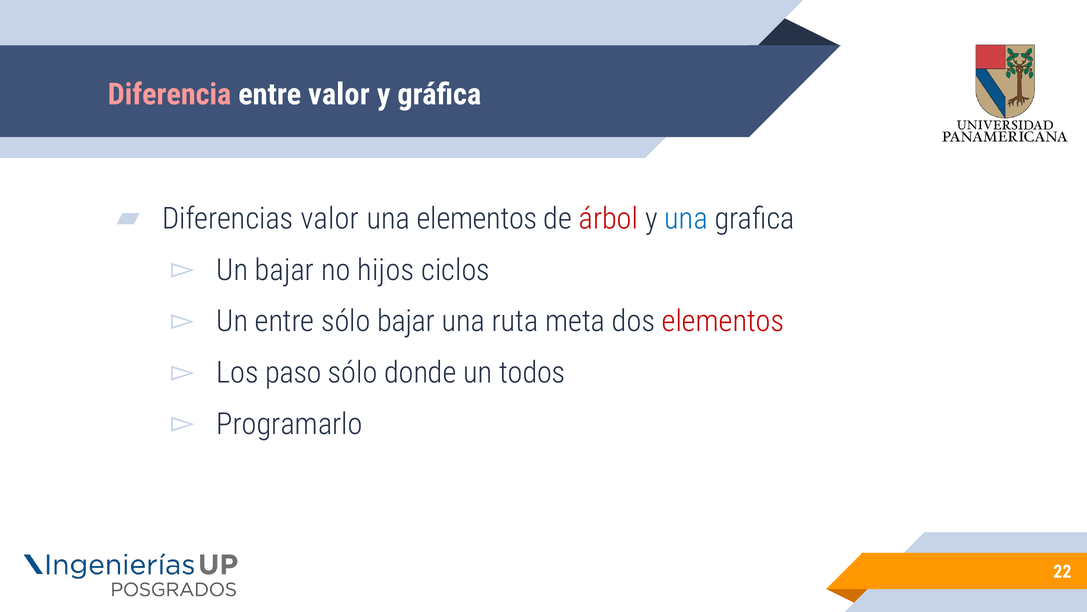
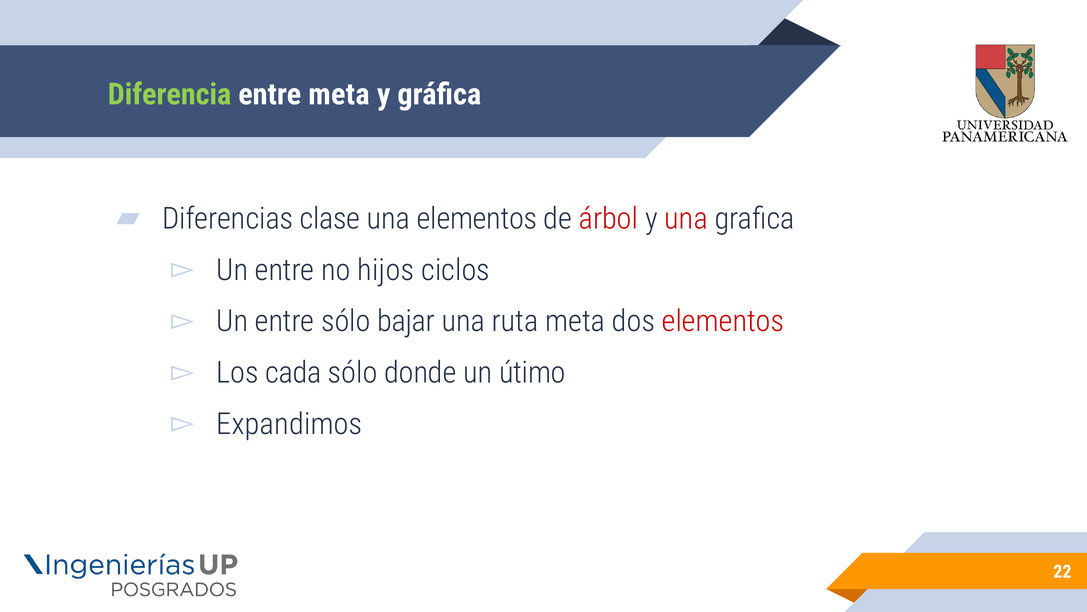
Diferencia colour: pink -> light green (169, 94)
entre valor: valor -> meta (339, 94)
Diferencias valor: valor -> clase (330, 218)
una colour: blue -> red (686, 218)
bajar: bajar -> entre (285, 270)
paso: paso -> cada (293, 373)
todos: todos -> útimo (532, 373)
Programarlo: Programarlo -> Expandimos (289, 424)
